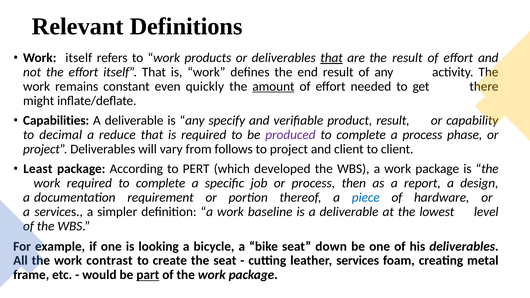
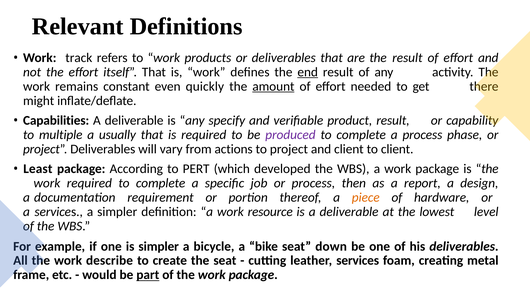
Work itself: itself -> track (79, 58)
that underline: present -> none (332, 58)
end underline: none -> present (308, 72)
decimal: decimal -> multiple (61, 135)
reduce: reduce -> usually (117, 135)
follows: follows -> actions (234, 149)
piece colour: blue -> orange (366, 198)
baseline: baseline -> resource (270, 212)
is looking: looking -> simpler (159, 246)
contrast: contrast -> describe (109, 261)
